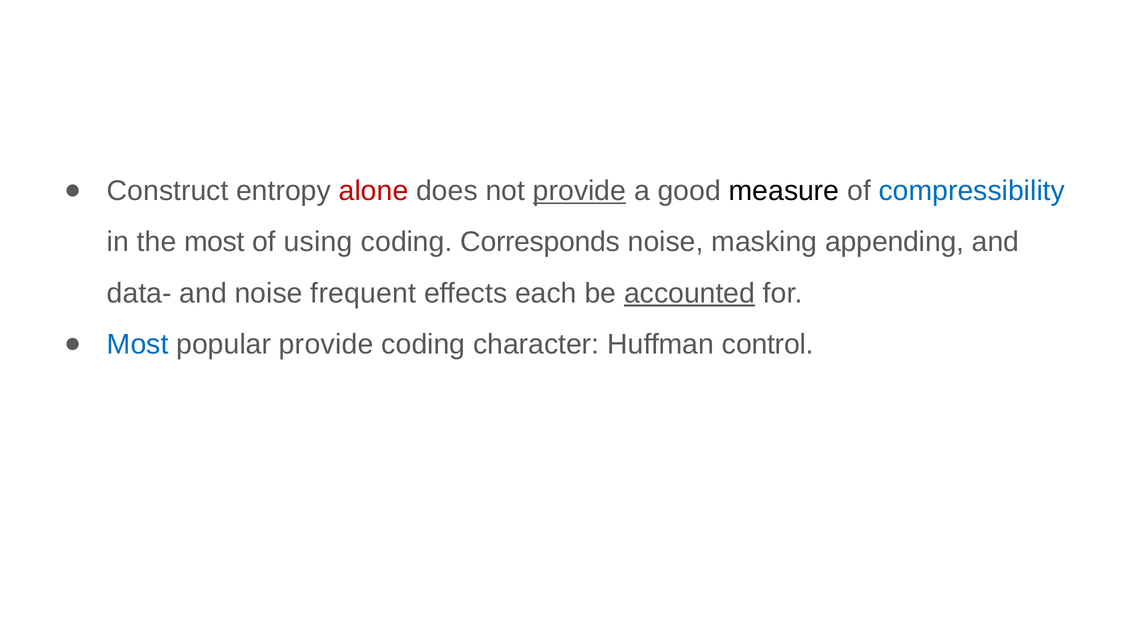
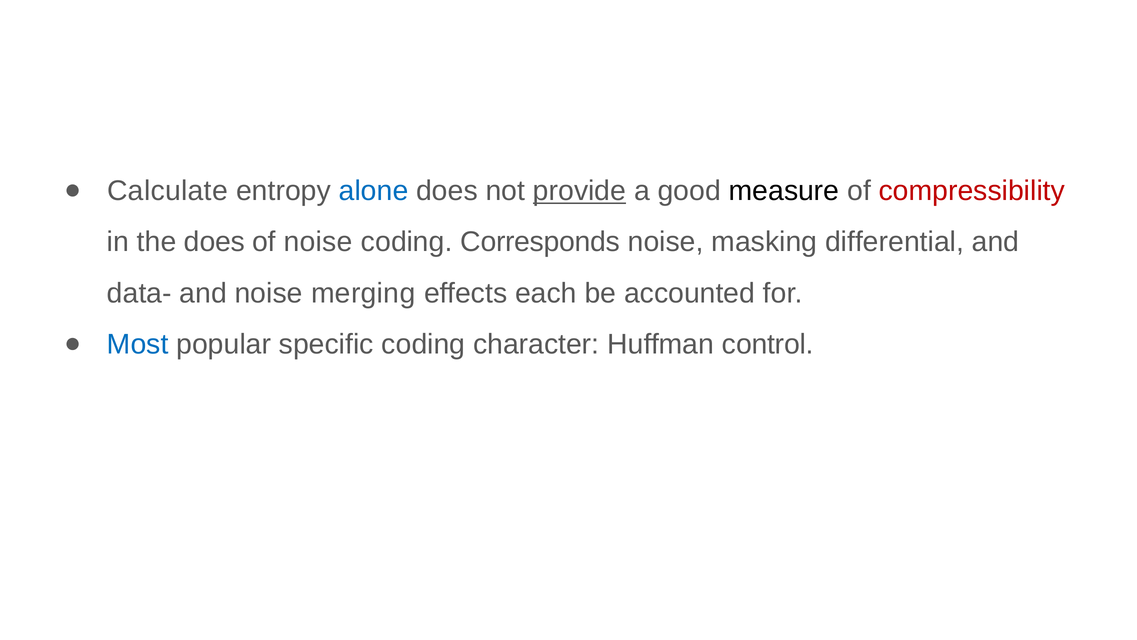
Construct: Construct -> Calculate (168, 191)
alone colour: red -> blue (374, 191)
compressibility colour: blue -> red (972, 191)
the most: most -> does (214, 242)
of using: using -> noise (318, 242)
appending: appending -> differential (895, 242)
frequent: frequent -> merging (363, 293)
accounted underline: present -> none (690, 293)
popular provide: provide -> specific (326, 344)
